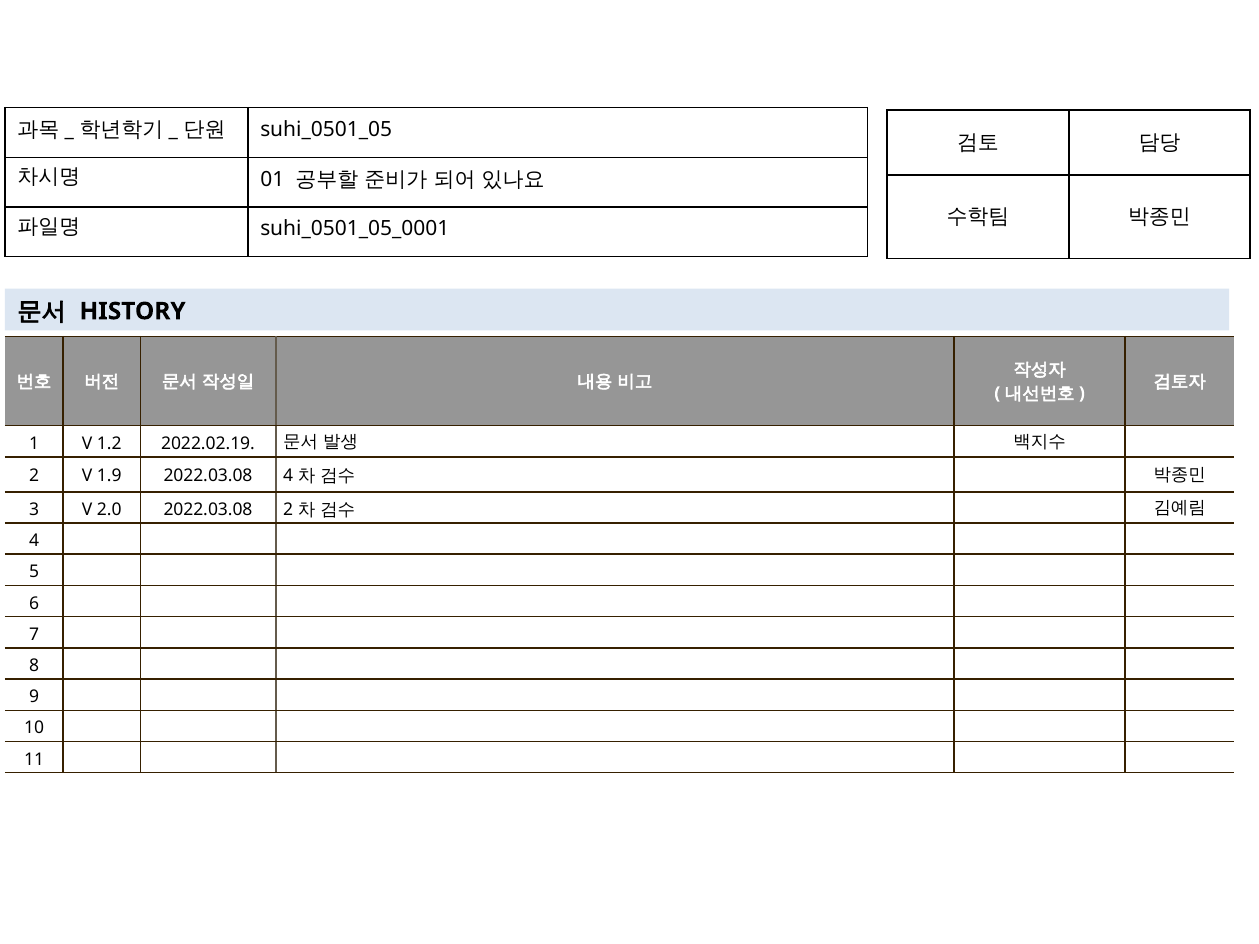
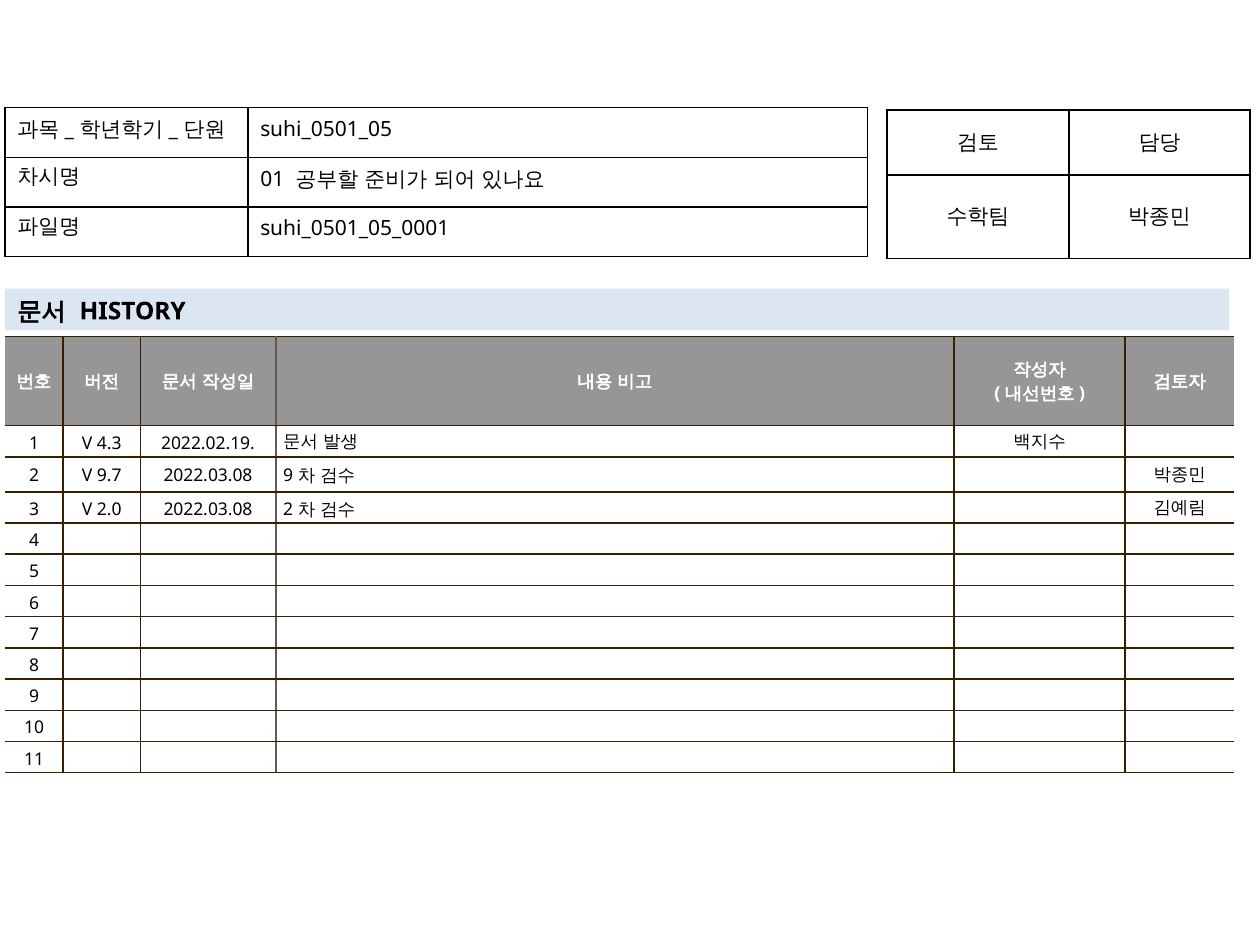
1.2: 1.2 -> 4.3 (109, 444)
1.9: 1.9 -> 9.7 (109, 476)
2022.03.08 4: 4 -> 9 (288, 476)
